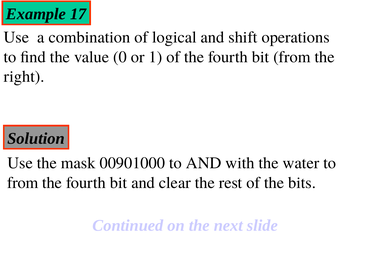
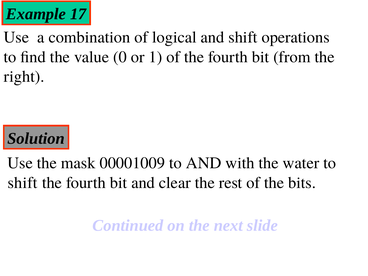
00901000: 00901000 -> 00001009 (132, 163)
from: from -> shift (23, 183)
